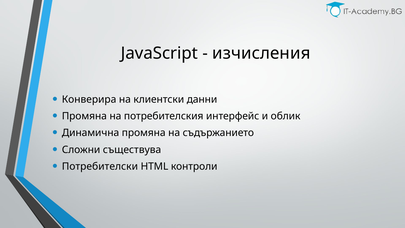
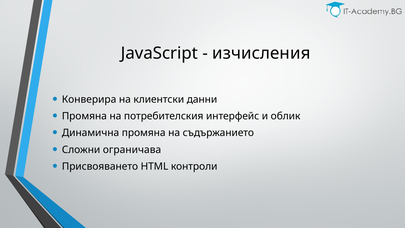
съществува: съществува -> ограничава (132, 150)
Потребителски: Потребителски -> Присвояването (100, 166)
